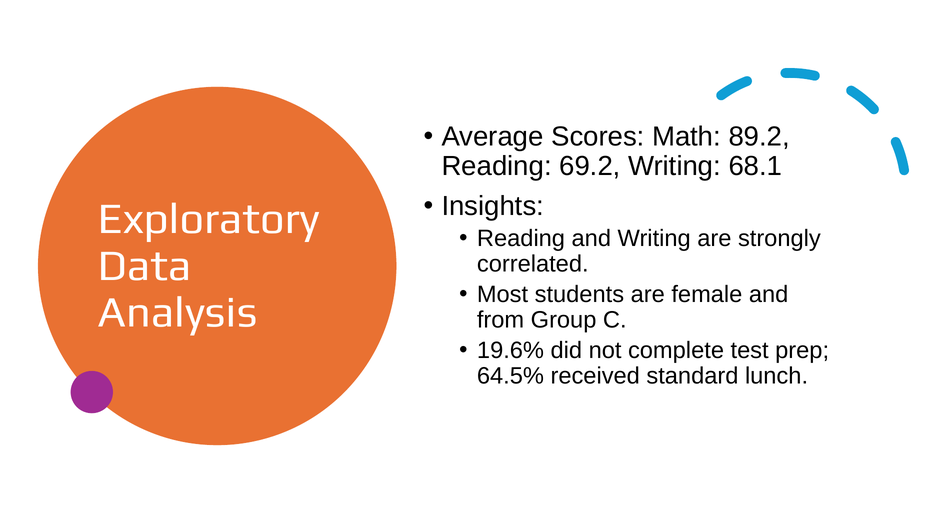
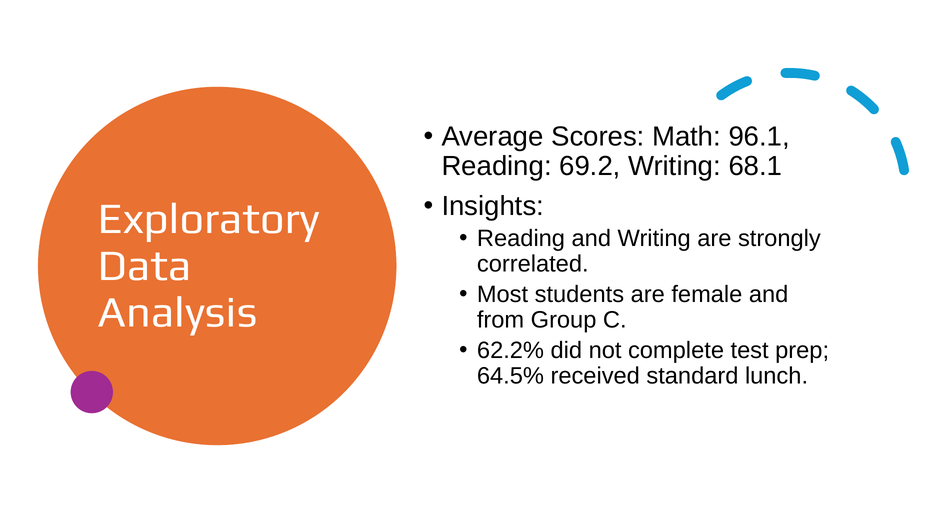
89.2: 89.2 -> 96.1 (759, 137)
19.6%: 19.6% -> 62.2% (510, 351)
